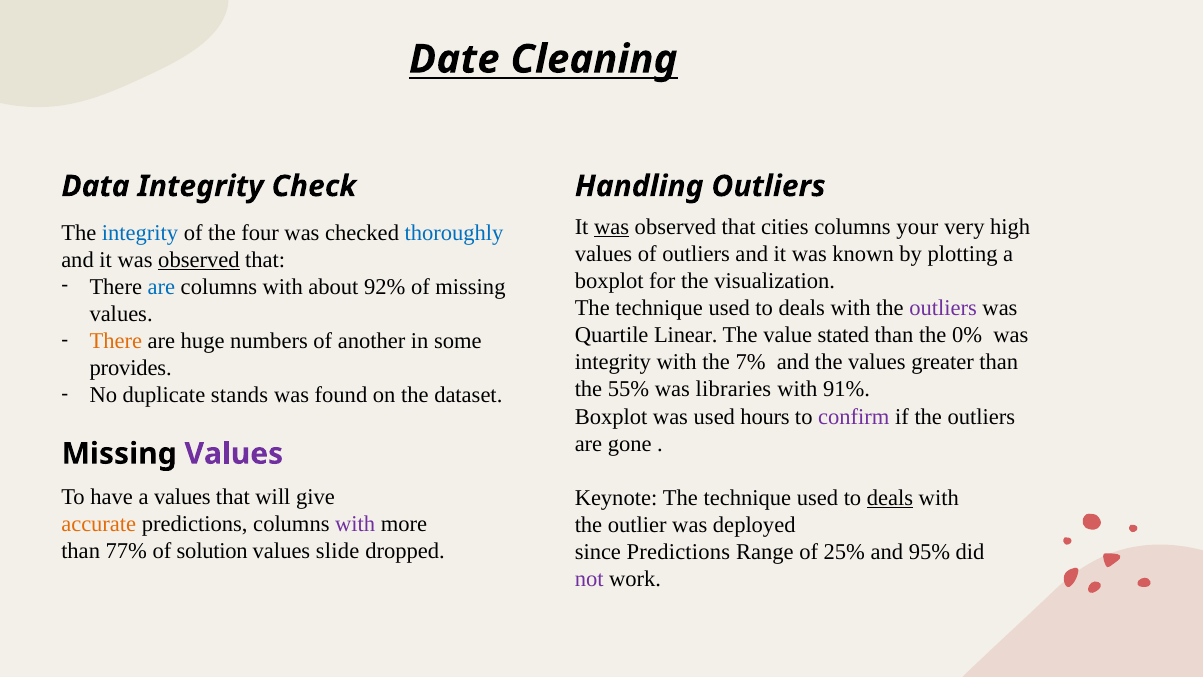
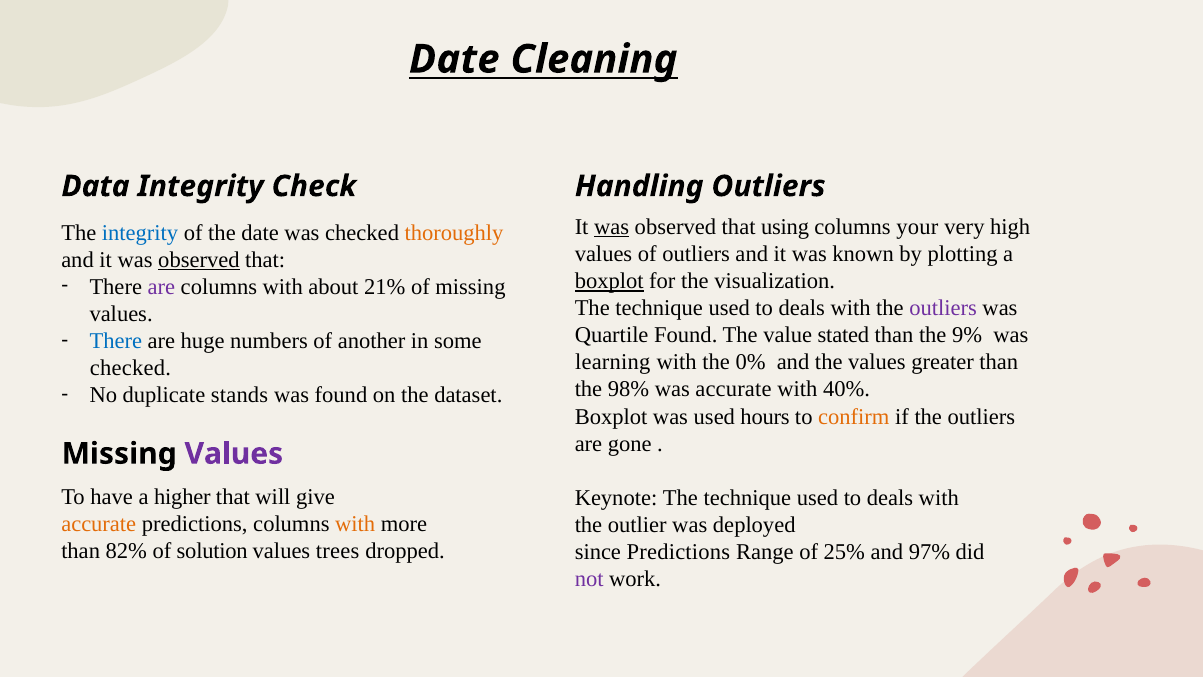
cities: cities -> using (785, 227)
the four: four -> date (260, 233)
thoroughly colour: blue -> orange (454, 233)
boxplot underline: none -> present (609, 281)
are colour: blue -> purple (161, 287)
92%: 92% -> 21% (385, 287)
Quartile Linear: Linear -> Found (686, 335)
0%: 0% -> 9% (967, 335)
There colour: orange -> blue (116, 341)
integrity: integrity -> learning (613, 362)
7%: 7% -> 0% (751, 362)
provides: provides -> checked (130, 368)
55%: 55% -> 98% (629, 389)
was libraries: libraries -> accurate (733, 389)
91%: 91% -> 40% (847, 389)
confirm colour: purple -> orange (854, 416)
a values: values -> higher (182, 497)
deals underline: present -> none (890, 498)
with colour: purple -> orange (355, 524)
77%: 77% -> 82% (126, 551)
slide: slide -> trees (338, 551)
95%: 95% -> 97% (929, 552)
